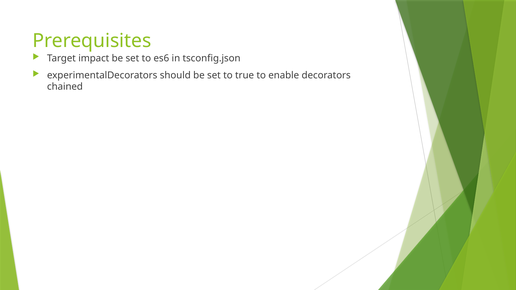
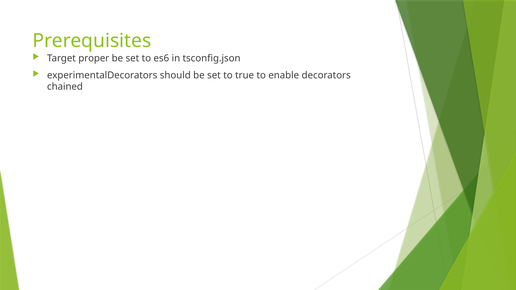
impact: impact -> proper (94, 58)
